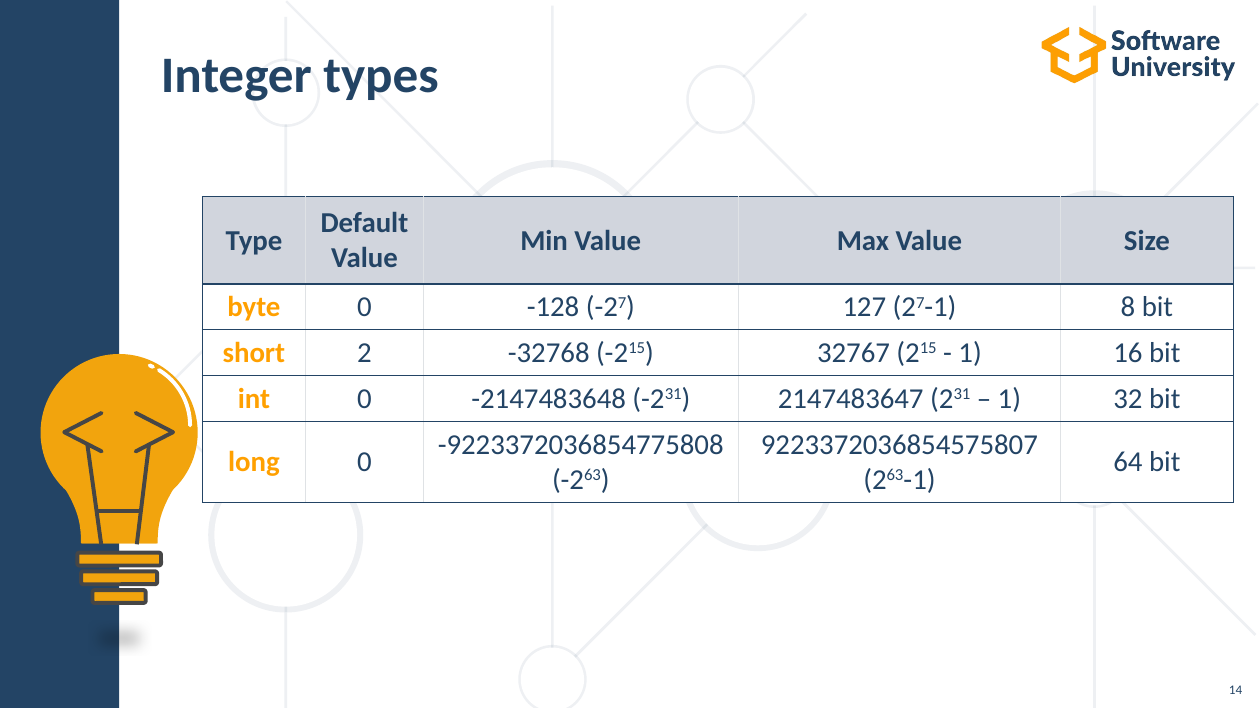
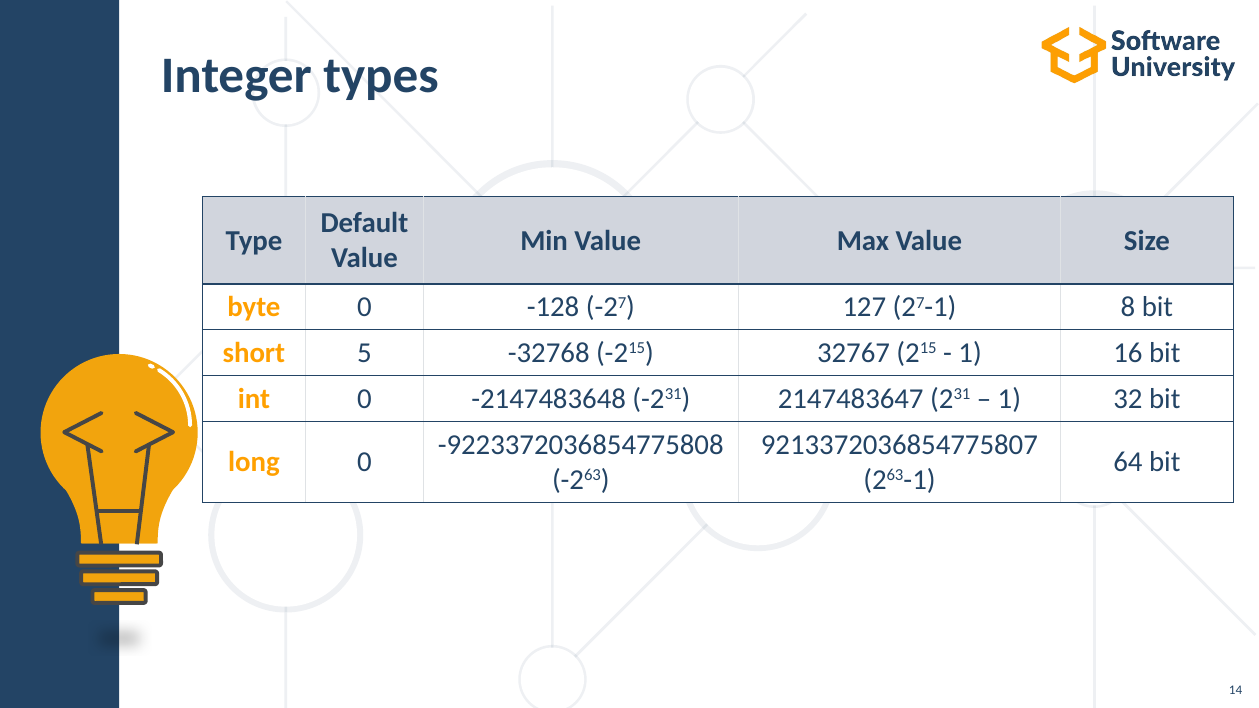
2: 2 -> 5 (365, 353)
9223372036854575807: 9223372036854575807 -> 9213372036854775807 (899, 445)
